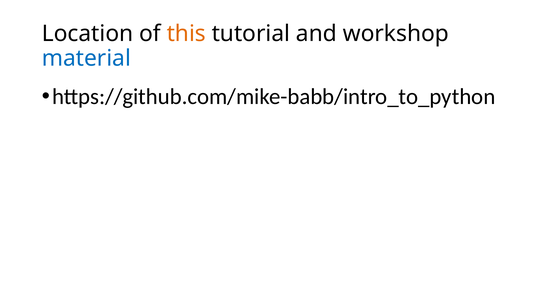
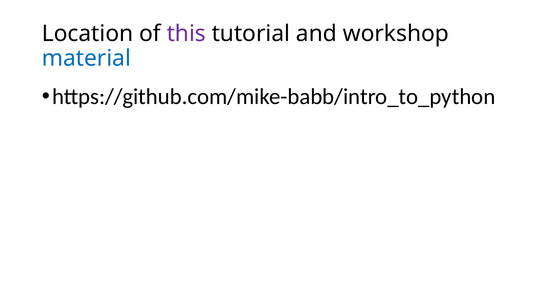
this colour: orange -> purple (186, 34)
